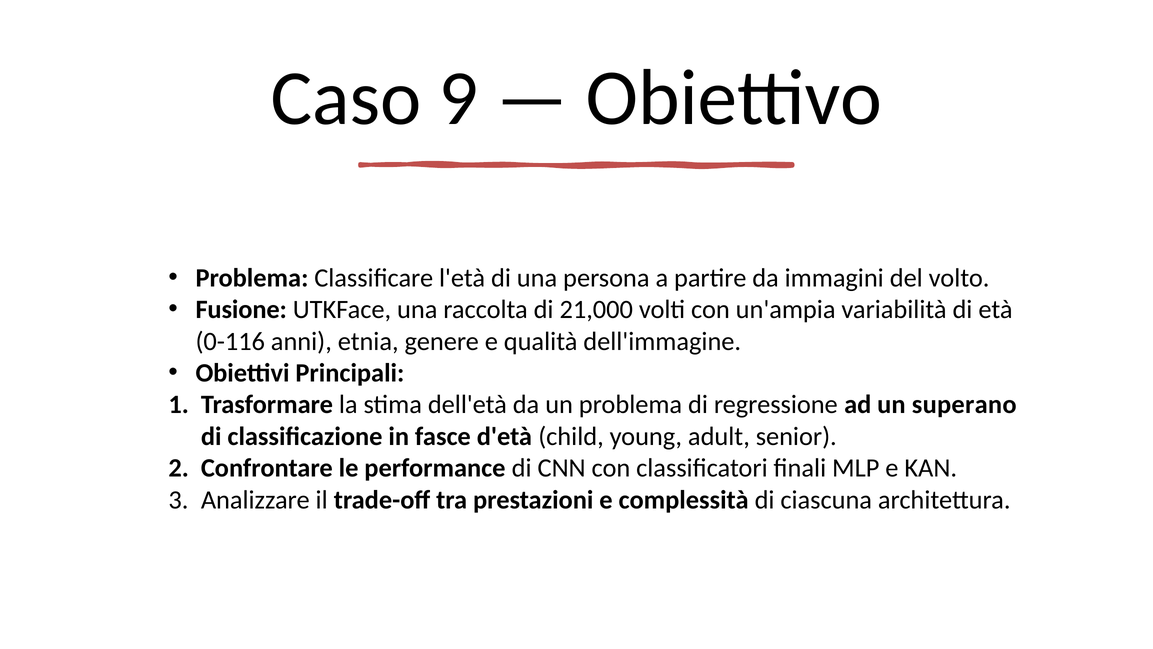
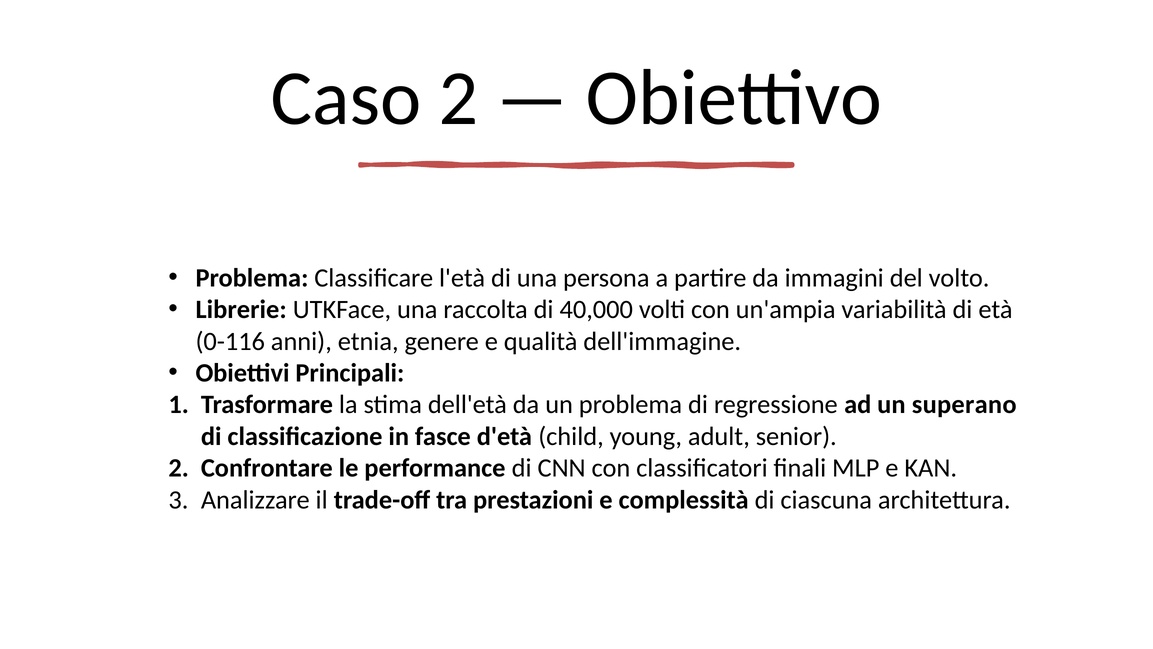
Caso 9: 9 -> 2 (459, 98)
Fusione: Fusione -> Librerie (241, 309)
21,000: 21,000 -> 40,000 (596, 309)
